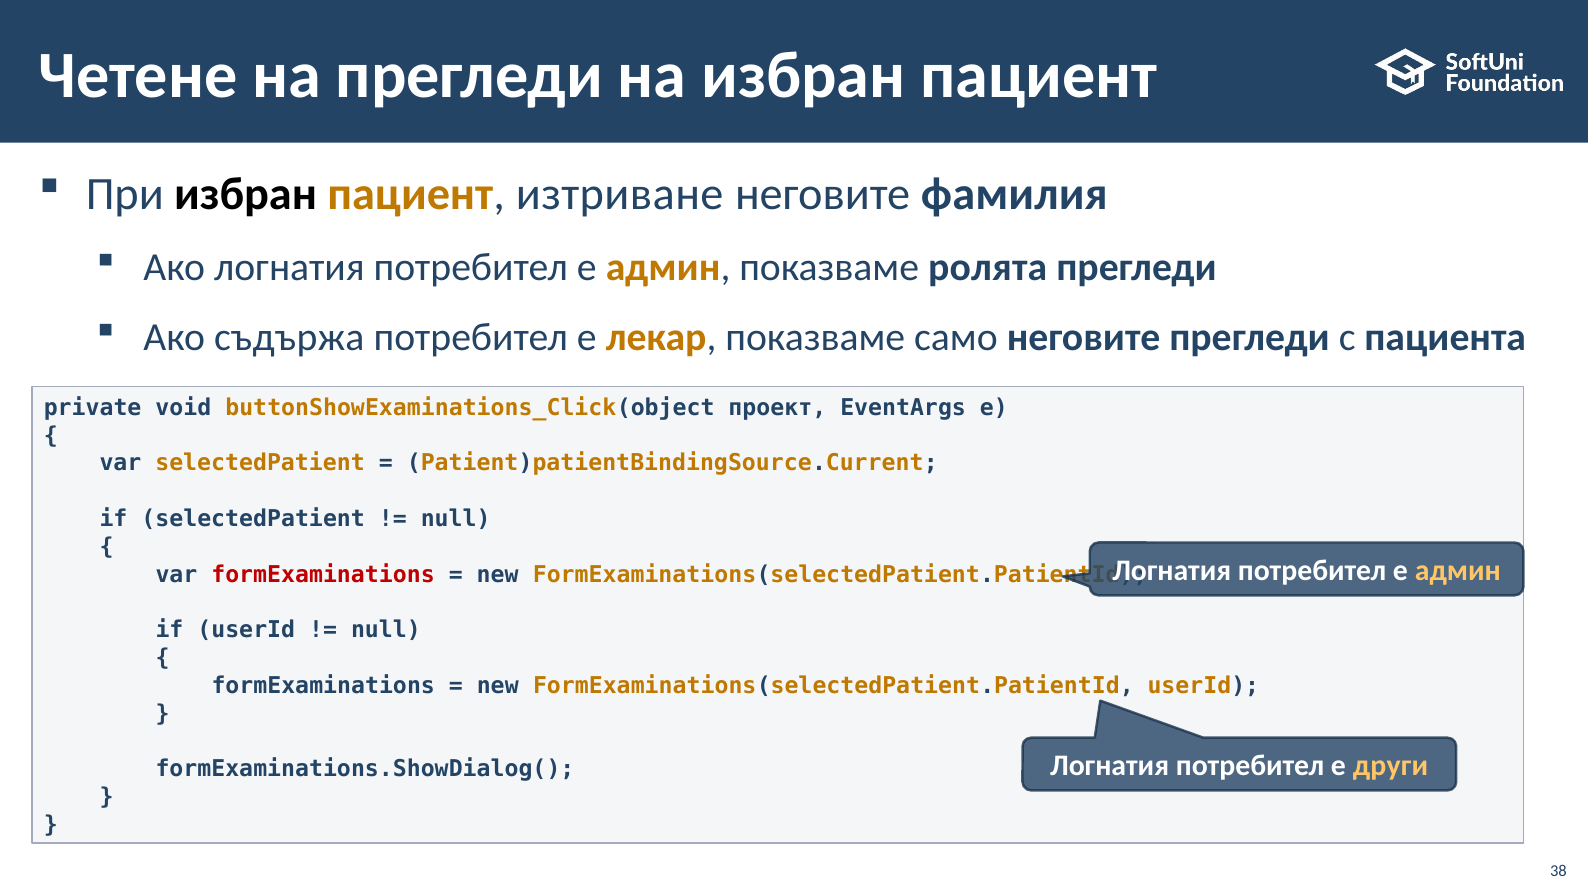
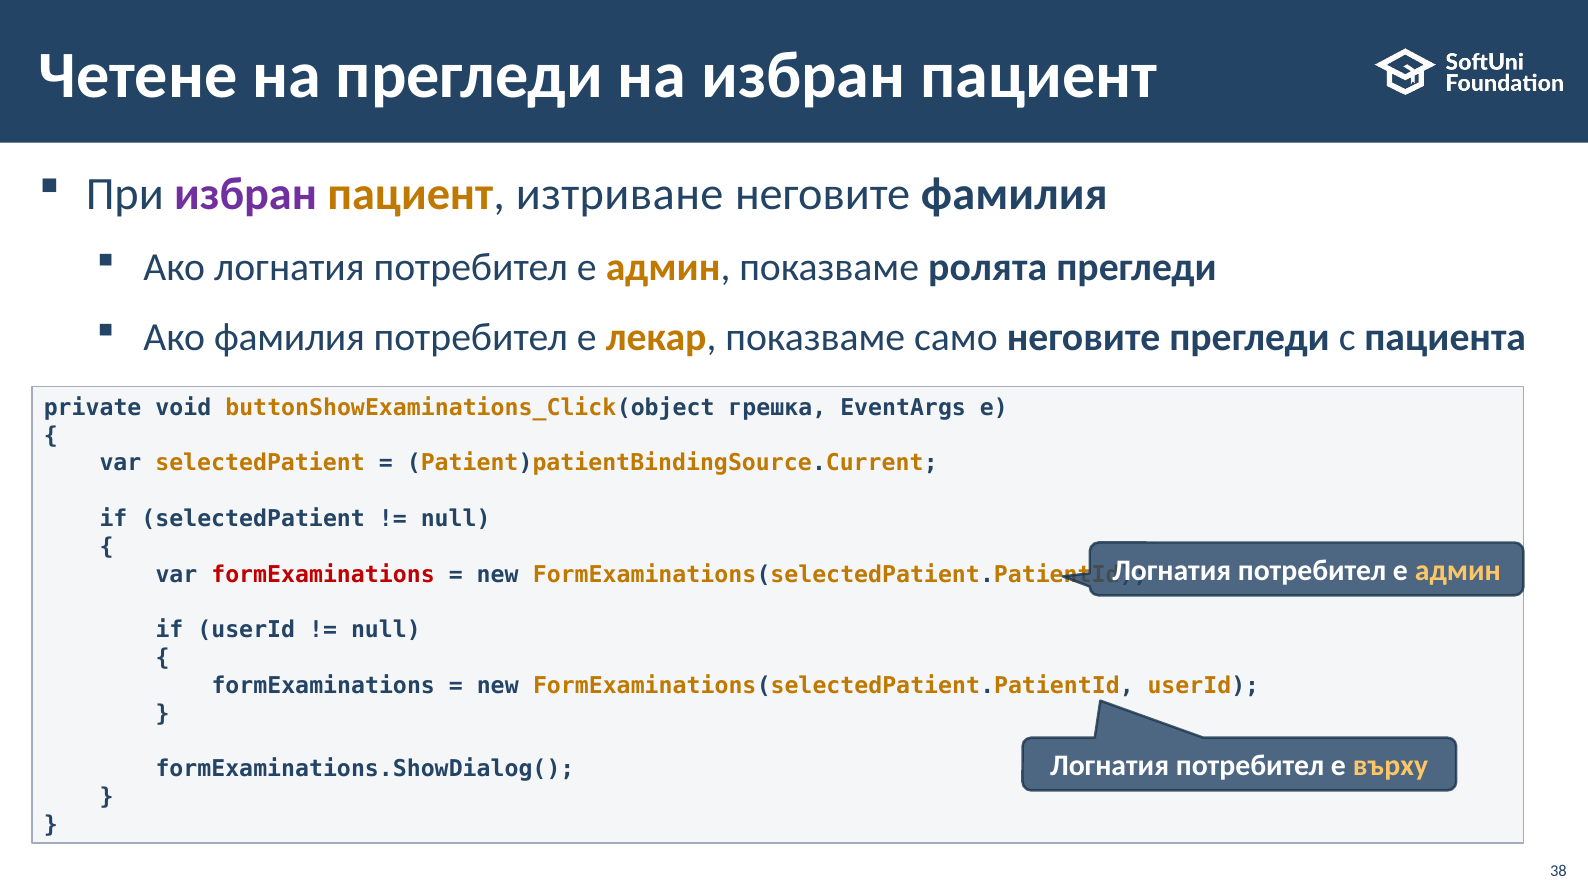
избран colour: black -> purple (246, 194)
Ако съдържа: съдържа -> фамилия (290, 338)
проект: проект -> грешка (777, 408)
други: други -> върху (1391, 766)
